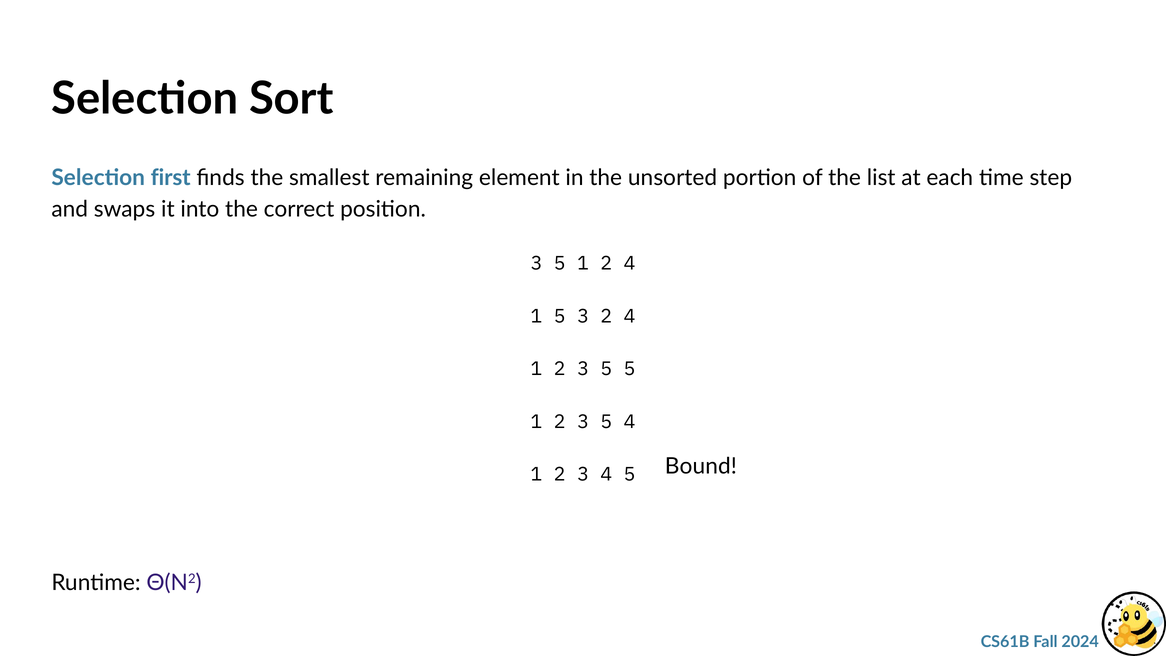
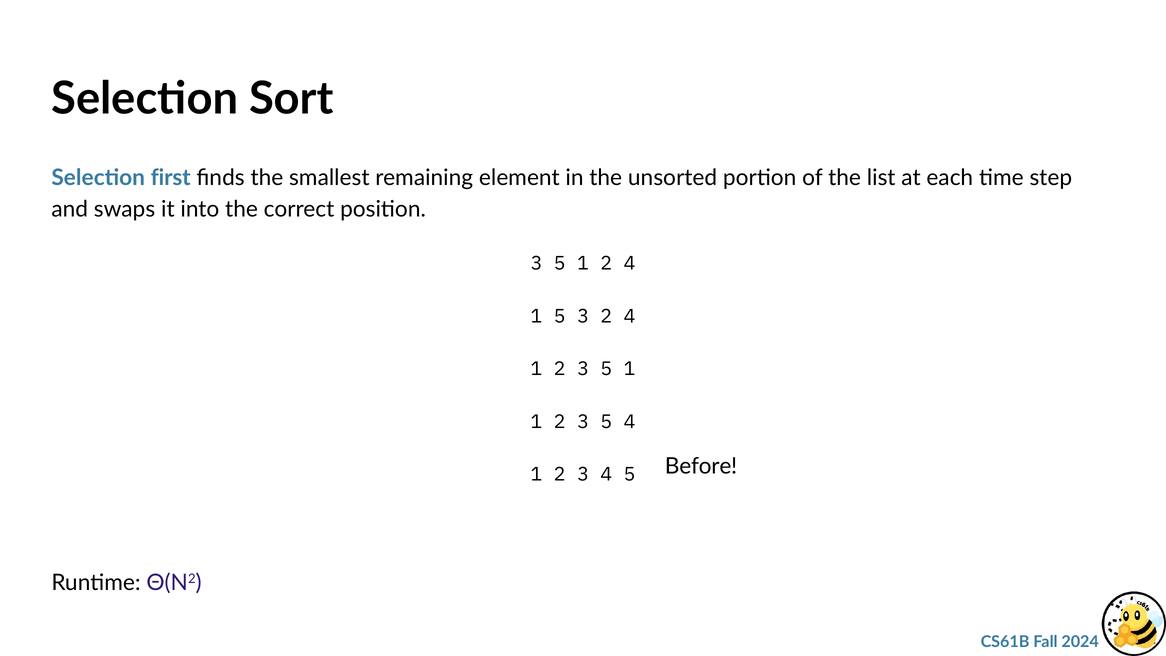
2 3 5 5: 5 -> 1 (630, 369)
Bound: Bound -> Before (701, 466)
